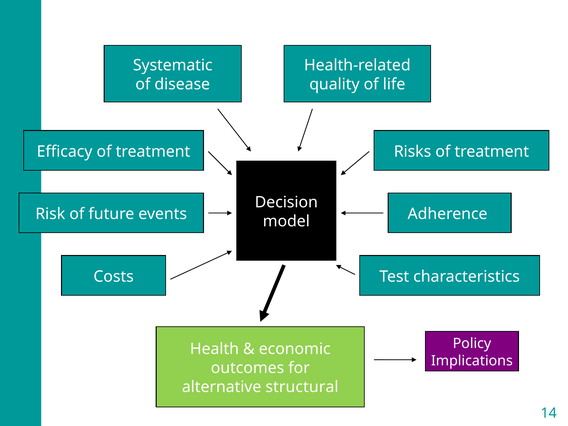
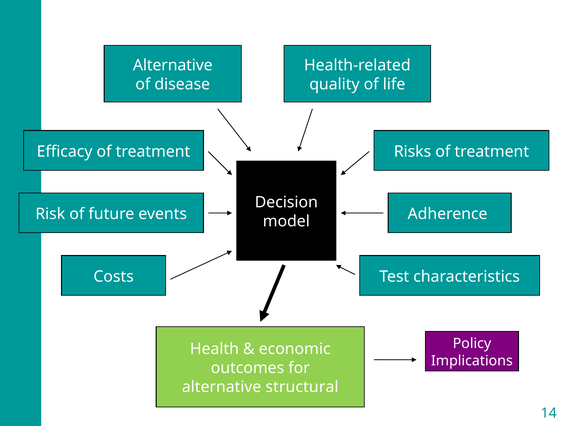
Systematic: Systematic -> Alternative (173, 65)
